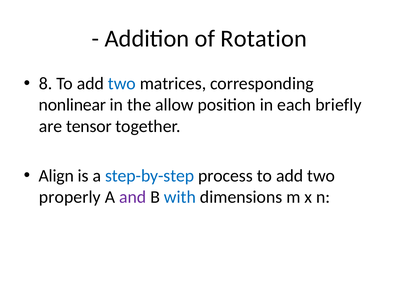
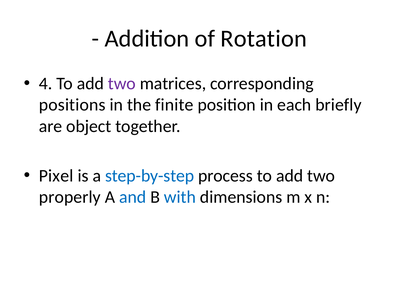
8: 8 -> 4 (46, 84)
two colour: blue -> purple (122, 84)
nonlinear: nonlinear -> positions (72, 105)
allow: allow -> finite (174, 105)
tensor: tensor -> object (89, 126)
Align: Align -> Pixel (56, 176)
and colour: purple -> blue (133, 197)
